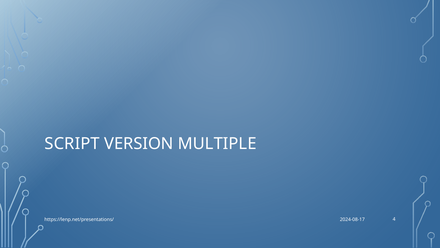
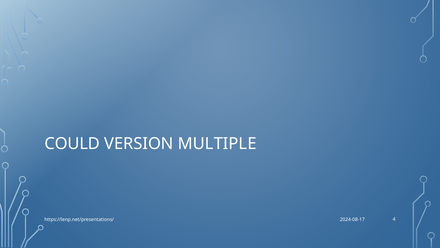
SCRIPT: SCRIPT -> COULD (72, 143)
